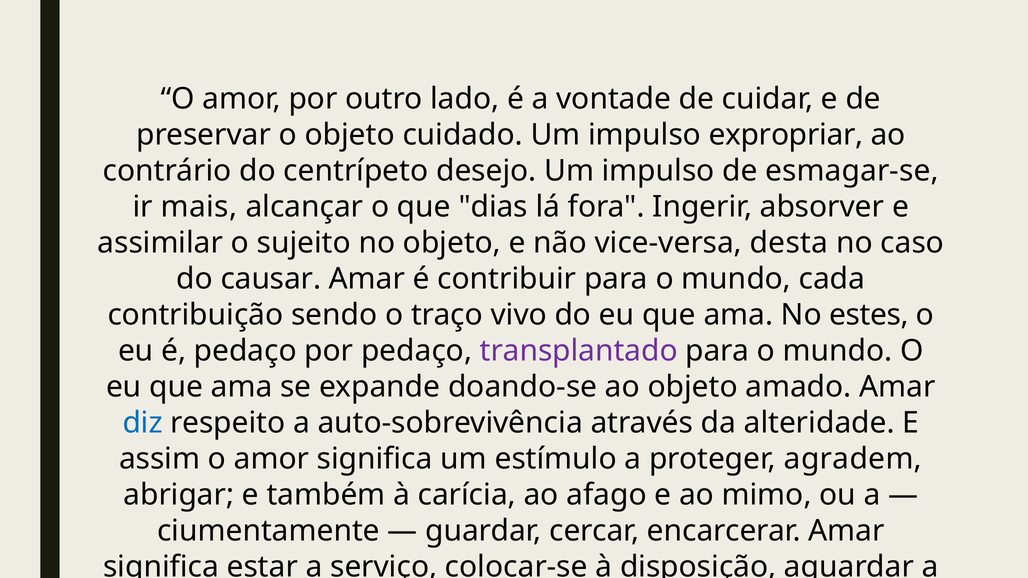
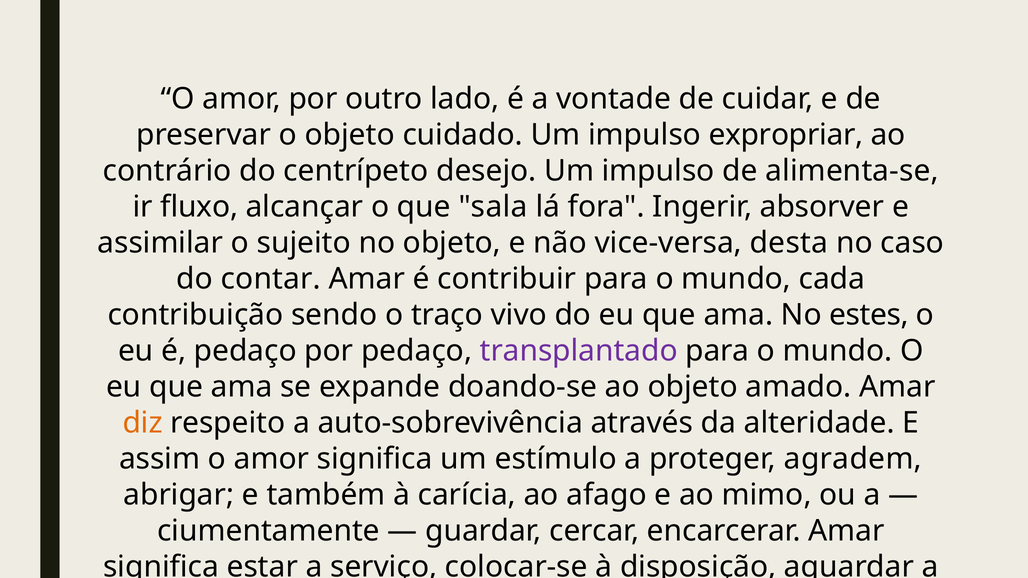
esmagar-se: esmagar-se -> alimenta-se (852, 171)
mais: mais -> fluxo (199, 207)
dias: dias -> sala (493, 207)
causar: causar -> contar (271, 279)
diz colour: blue -> orange (143, 423)
